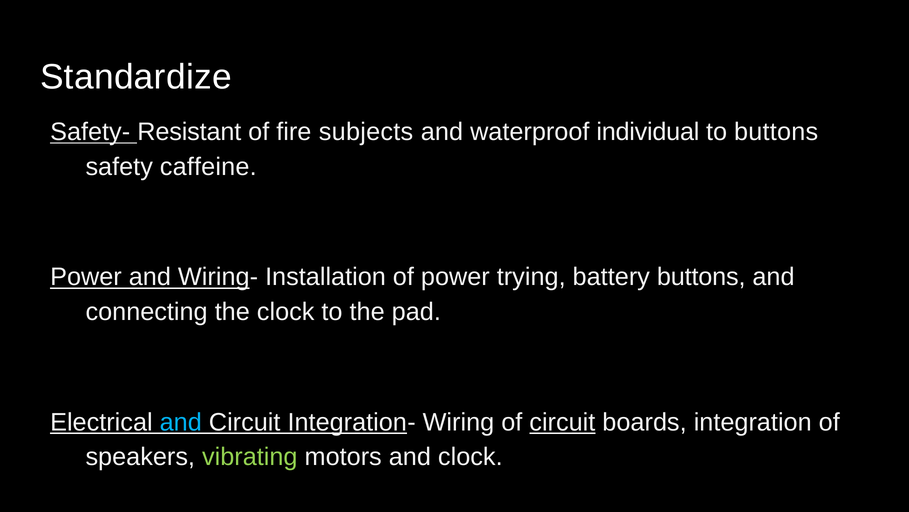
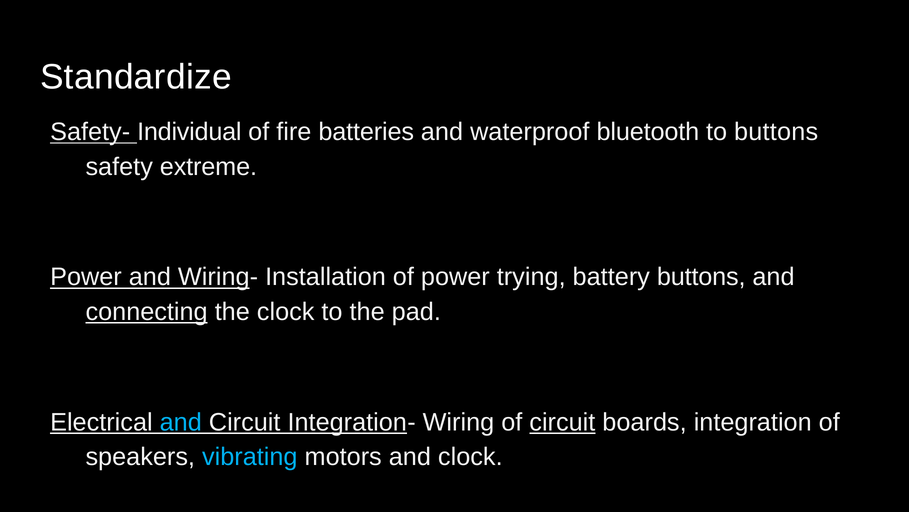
Resistant: Resistant -> Individual (189, 132)
subjects: subjects -> batteries (366, 132)
individual: individual -> bluetooth (648, 132)
caffeine: caffeine -> extreme (208, 167)
connecting underline: none -> present (147, 312)
vibrating colour: light green -> light blue (250, 456)
